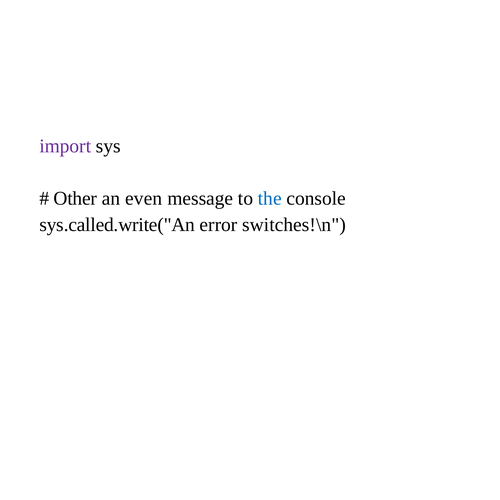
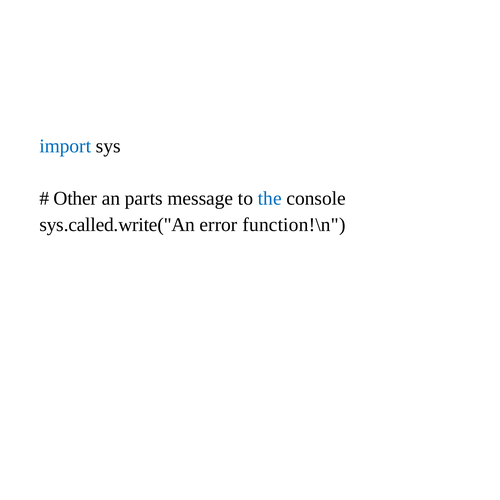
import colour: purple -> blue (65, 146)
even: even -> parts (144, 198)
switches!\n: switches!\n -> function!\n (294, 225)
